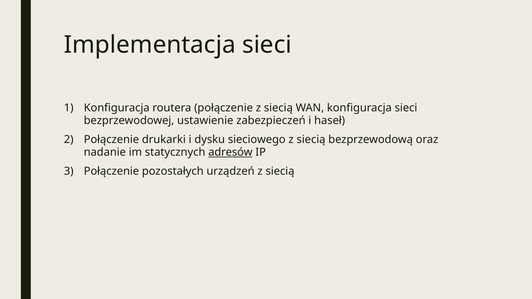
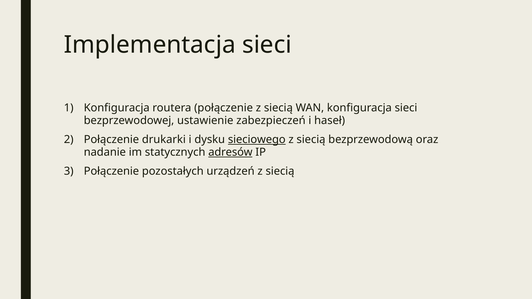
sieciowego underline: none -> present (257, 140)
